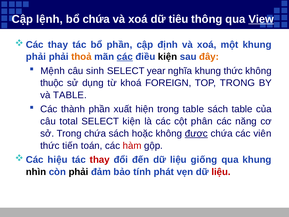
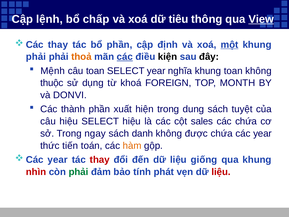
bổ chứa: chứa -> chấp (96, 19)
một underline: none -> present (230, 45)
đây colour: orange -> black (209, 57)
câu sinh: sinh -> toan (95, 71)
khung thức: thức -> toan (233, 71)
TOP TRONG: TRONG -> MONTH (238, 83)
và TABLE: TABLE -> DONVI (70, 95)
trong table: table -> dung (193, 109)
sách table: table -> tuyệt (242, 109)
câu total: total -> hiệu (69, 121)
SELECT kiện: kiện -> hiệu (132, 121)
phân: phân -> sales (202, 121)
các năng: năng -> chứa (246, 121)
Trong chứa: chứa -> ngay (95, 133)
hoặc: hoặc -> danh (142, 133)
được underline: present -> none (196, 133)
các viên: viên -> year (262, 133)
hàm colour: red -> orange (132, 145)
hiệu: hiệu -> year (58, 160)
nhìn colour: black -> red (36, 172)
phải colour: black -> green (79, 172)
